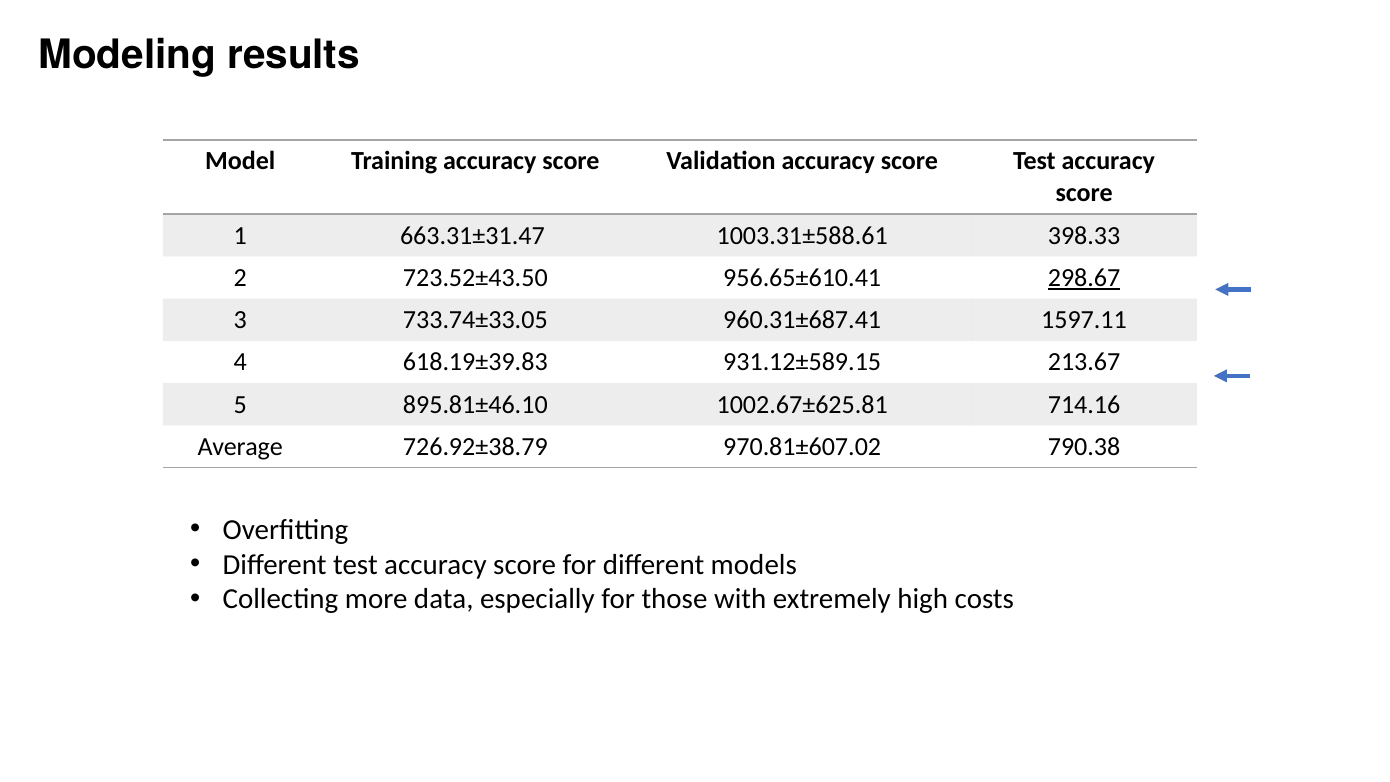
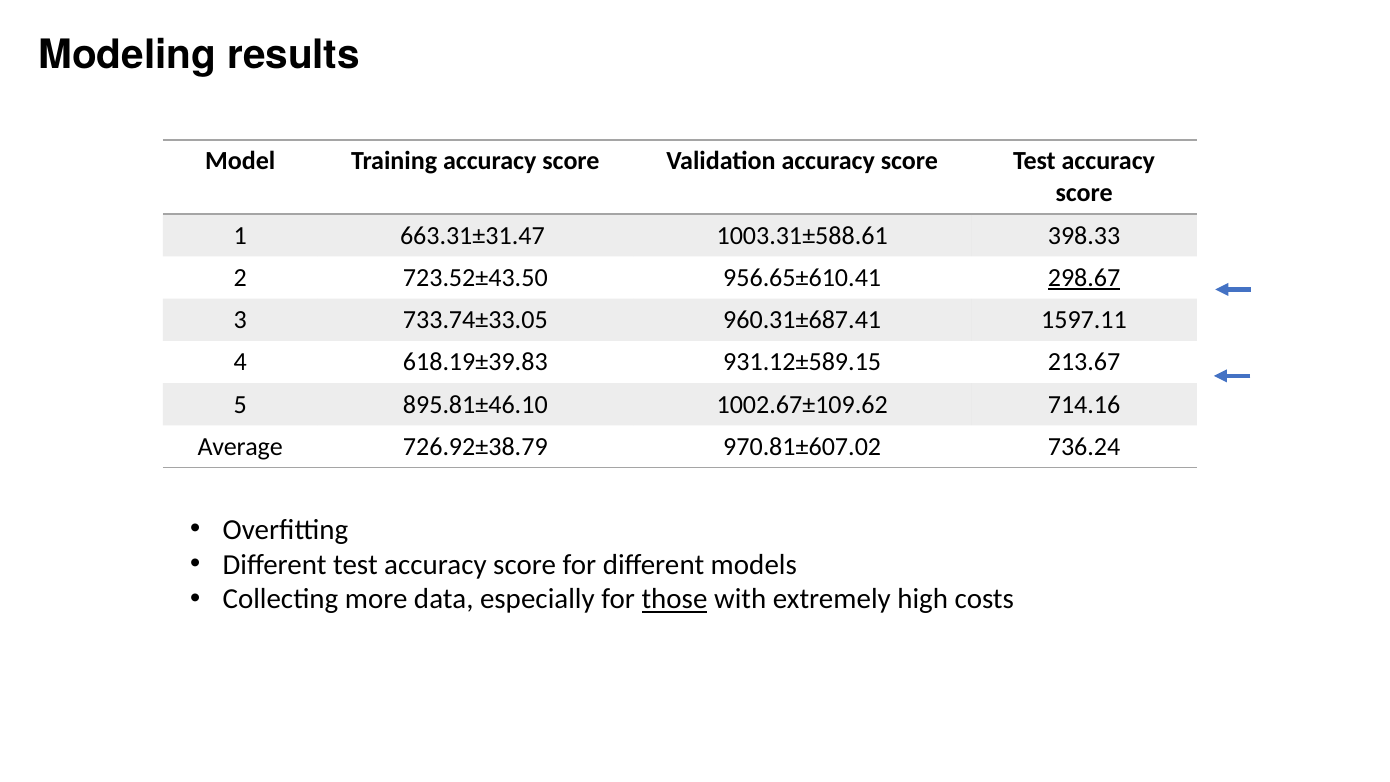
1002.67±625.81: 1002.67±625.81 -> 1002.67±109.62 (802, 405)
790.38: 790.38 -> 736.24 (1084, 447)
those underline: none -> present (675, 599)
